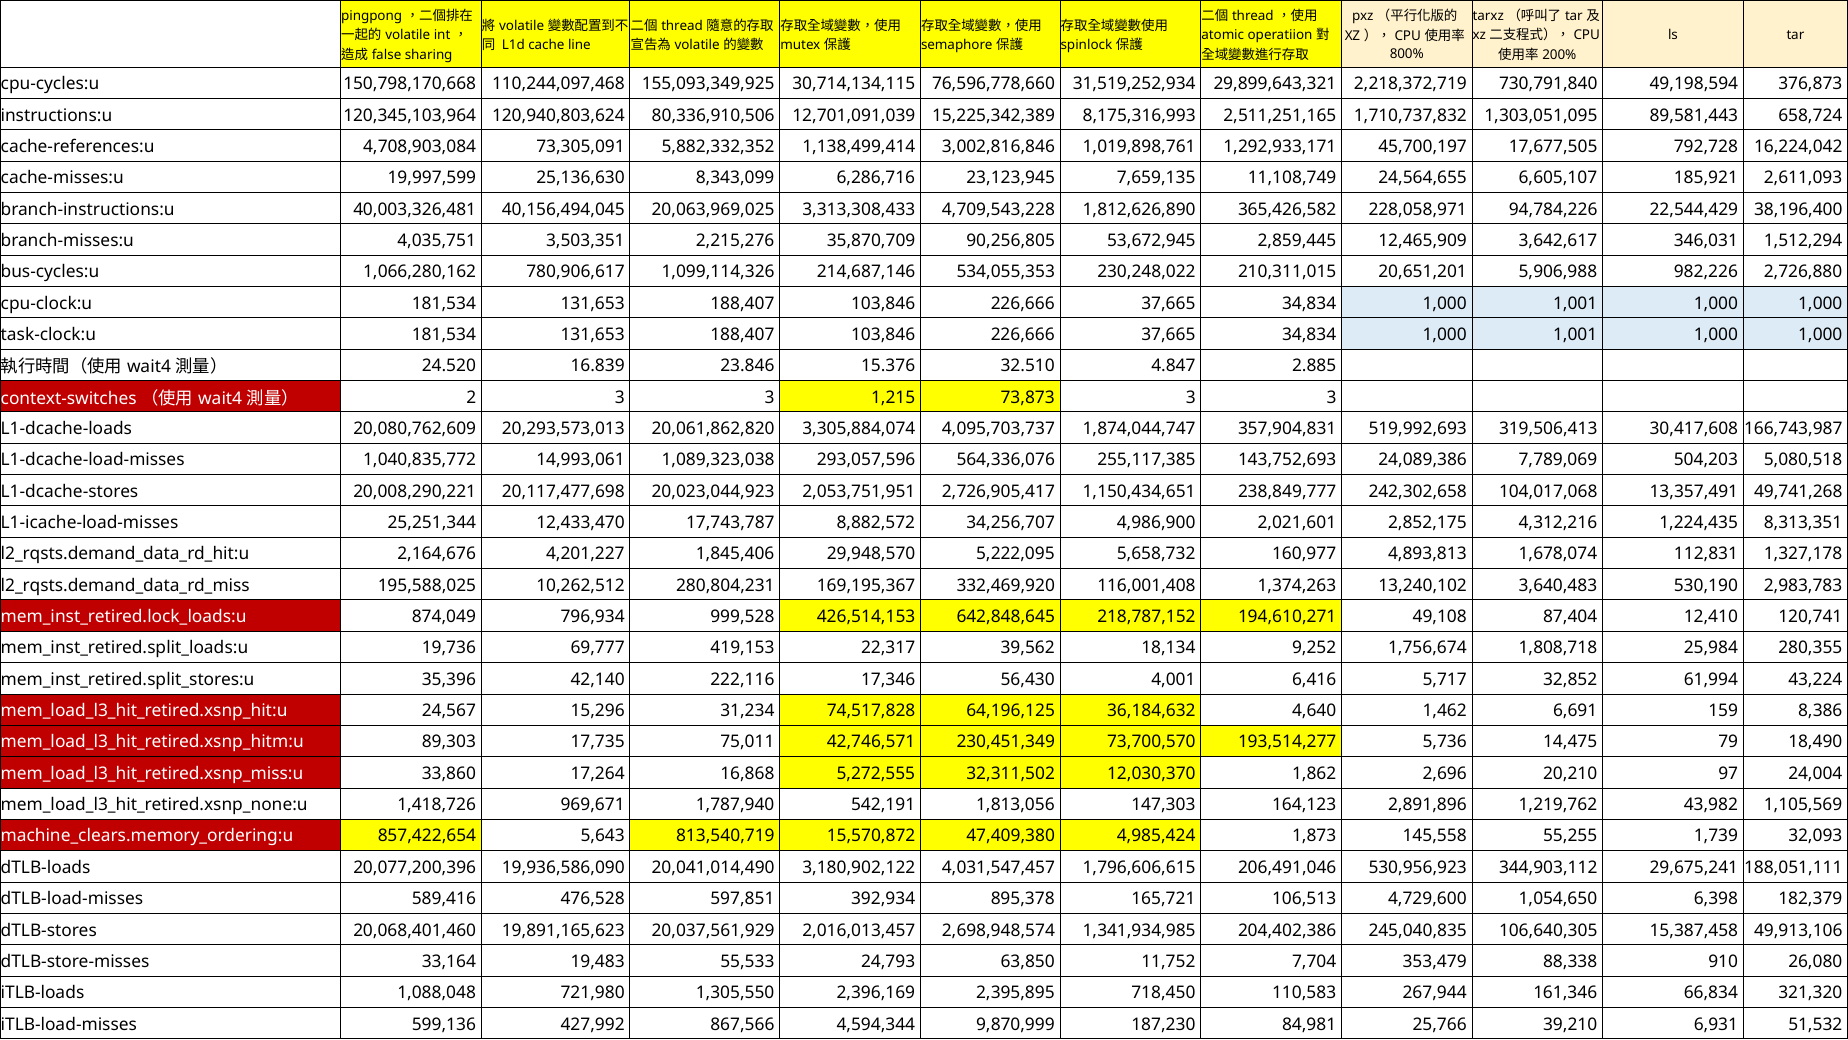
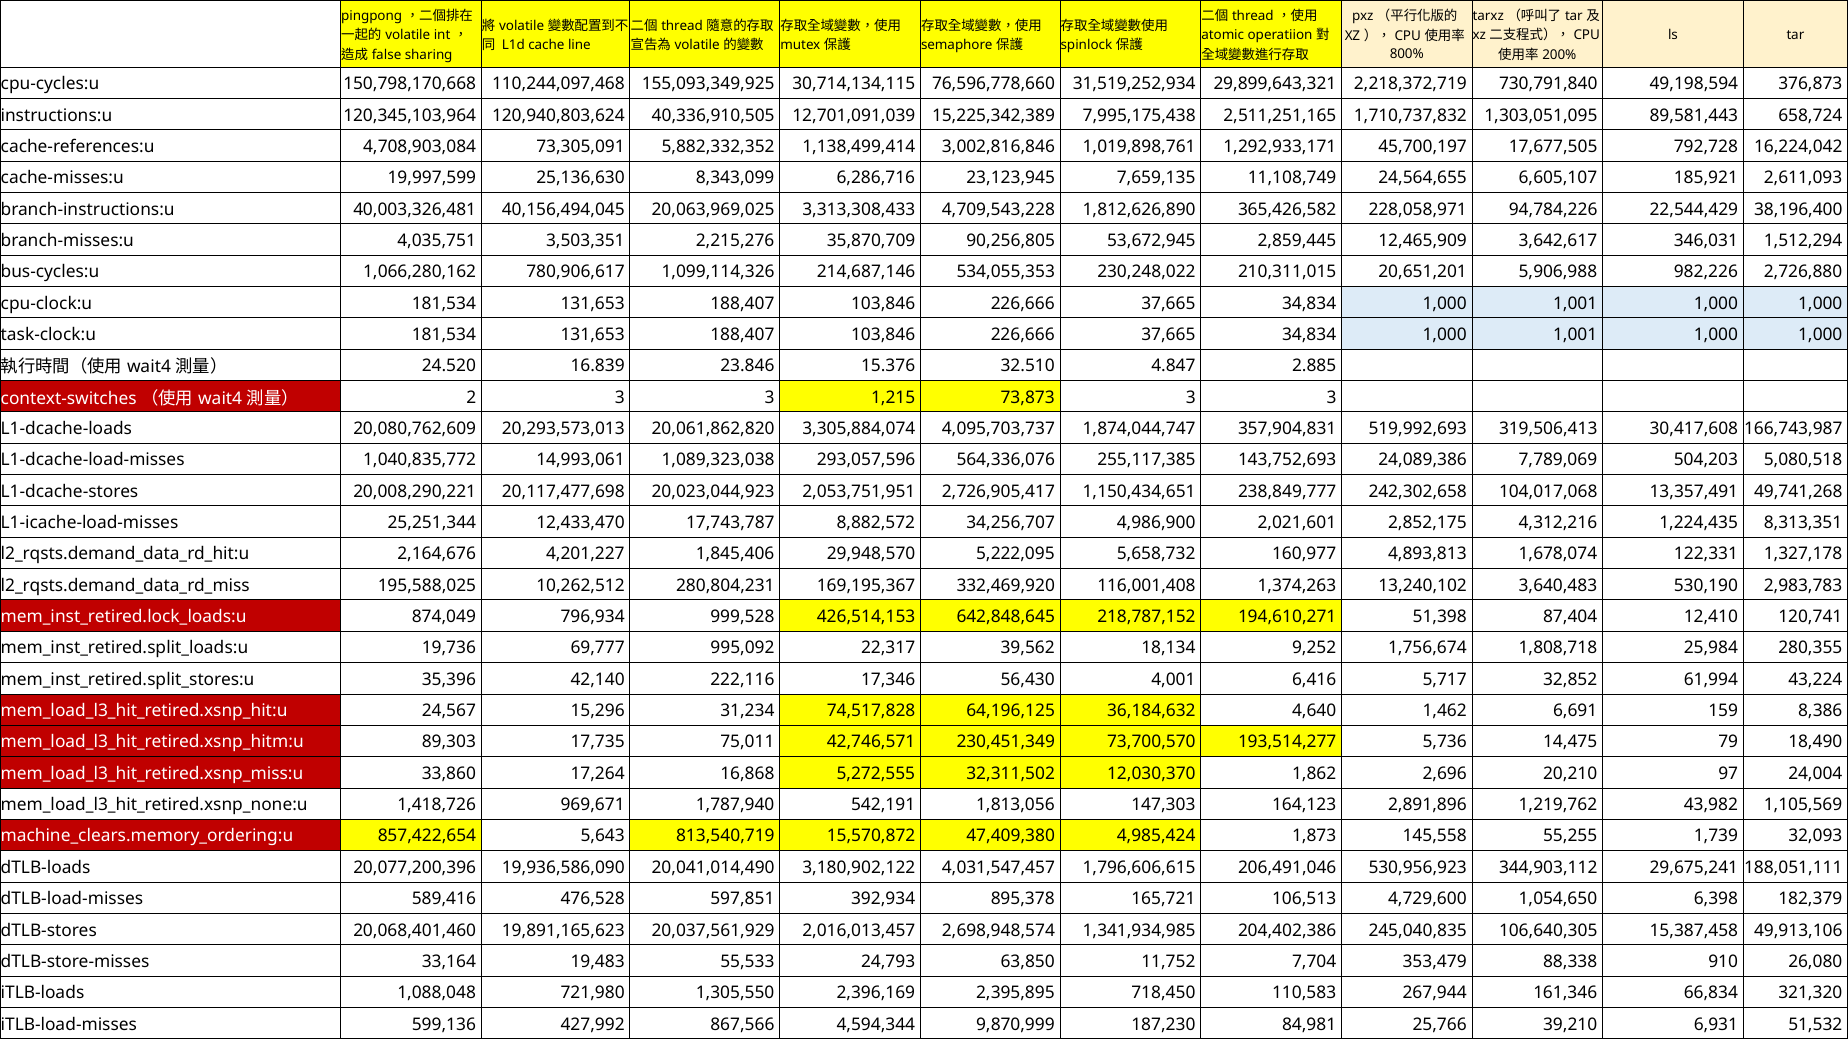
80,336,910,506: 80,336,910,506 -> 40,336,910,505 (713, 115)
8,175,316,993: 8,175,316,993 -> 7,995,175,438 (1139, 115)
112,831: 112,831 -> 122,331 (1706, 554)
49,108: 49,108 -> 51,398 (1440, 617)
419,153: 419,153 -> 995,092 (742, 648)
